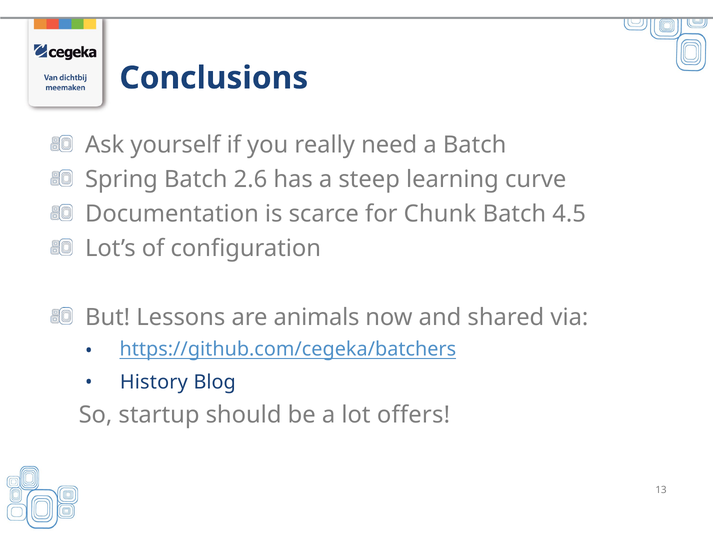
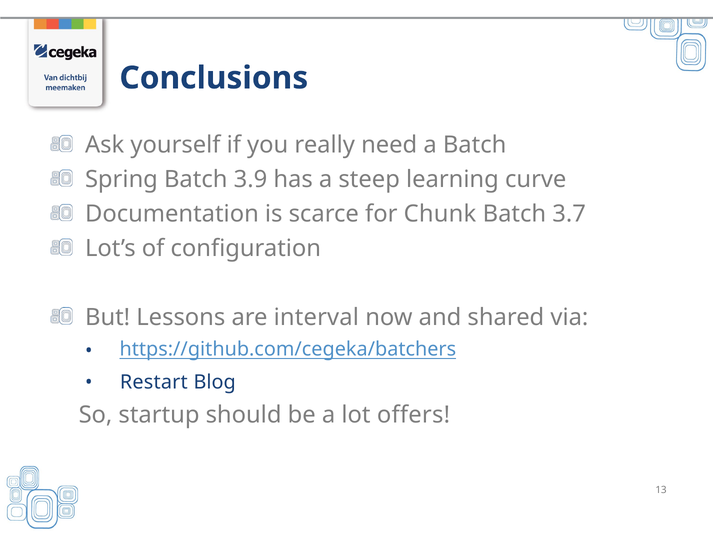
2.6: 2.6 -> 3.9 (250, 179)
4.5: 4.5 -> 3.7 (569, 214)
animals: animals -> interval (316, 317)
History: History -> Restart (154, 382)
